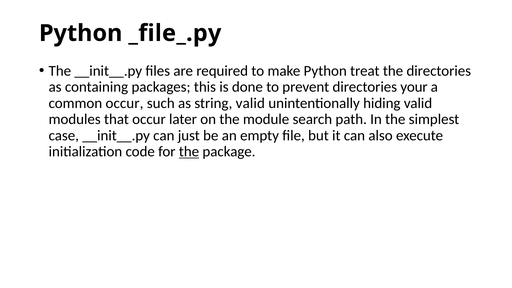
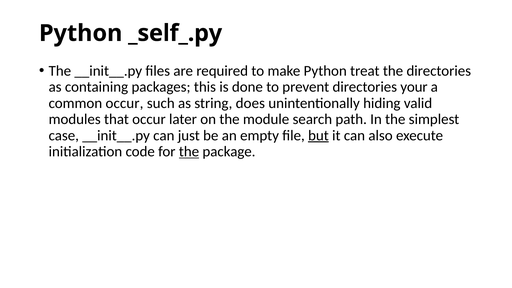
_file_.py: _file_.py -> _self_.py (175, 33)
string valid: valid -> does (250, 103)
but underline: none -> present (318, 135)
